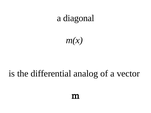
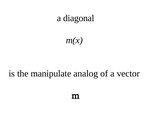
differential: differential -> manipulate (51, 74)
